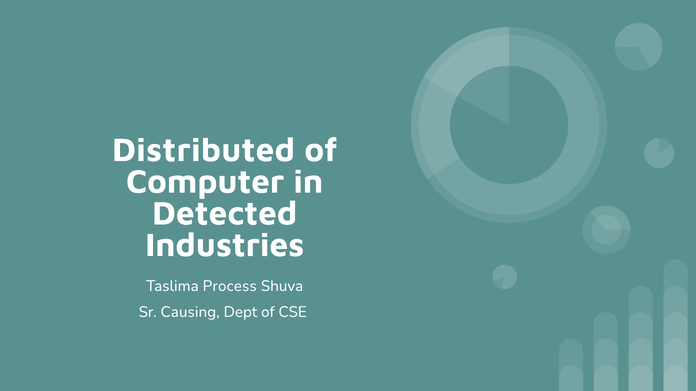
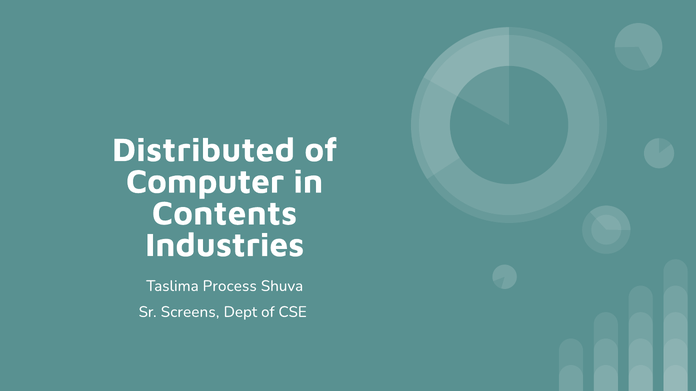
Detected: Detected -> Contents (225, 214)
Causing: Causing -> Screens (190, 312)
